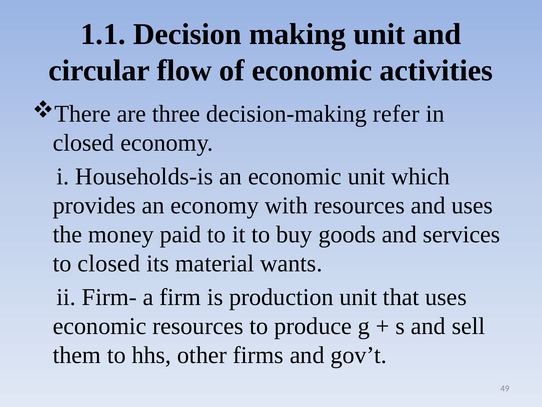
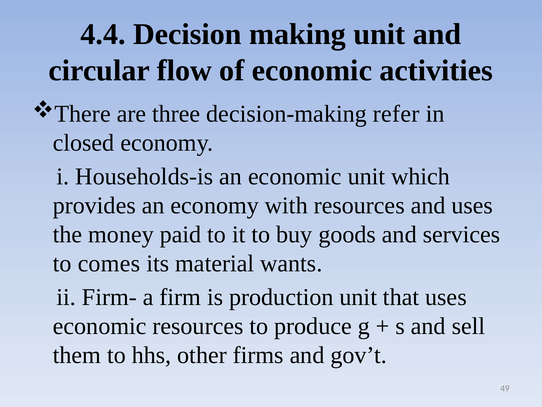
1.1: 1.1 -> 4.4 (103, 34)
to closed: closed -> comes (109, 263)
